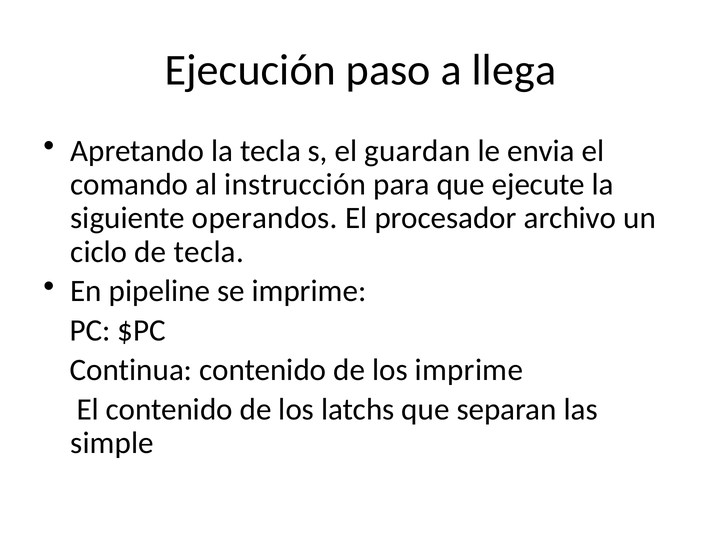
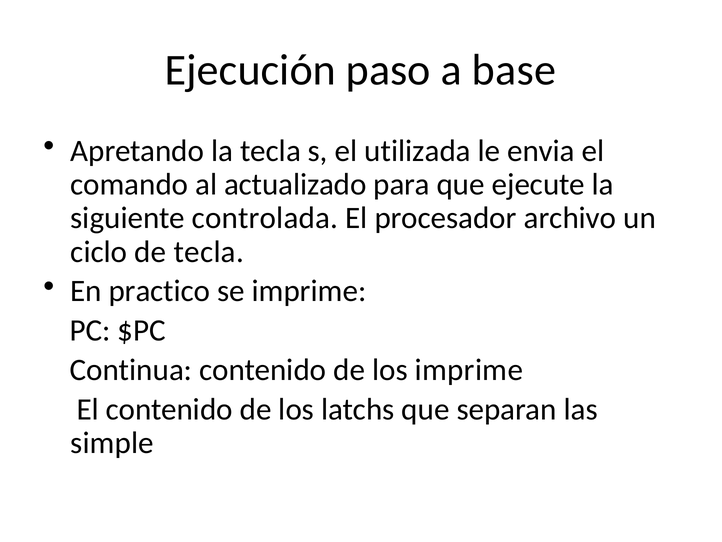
llega: llega -> base (514, 70)
guardan: guardan -> utilizada (418, 151)
instrucción: instrucción -> actualizado (295, 184)
operandos: operandos -> controlada (265, 218)
pipeline: pipeline -> practico (159, 291)
